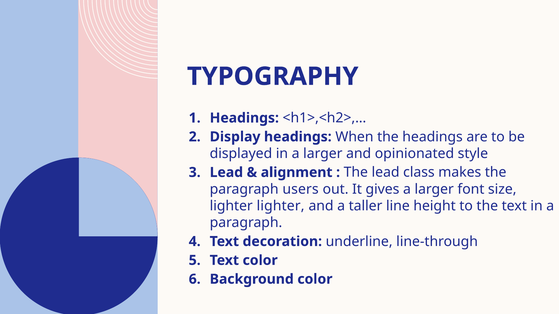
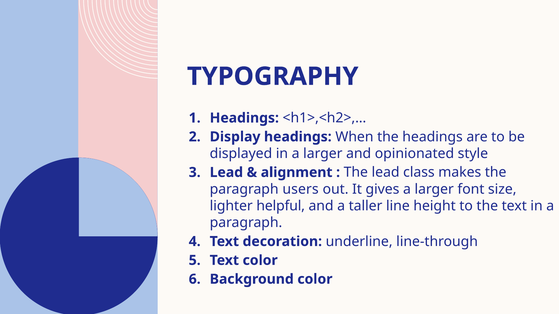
lighter lighter: lighter -> helpful (281, 206)
